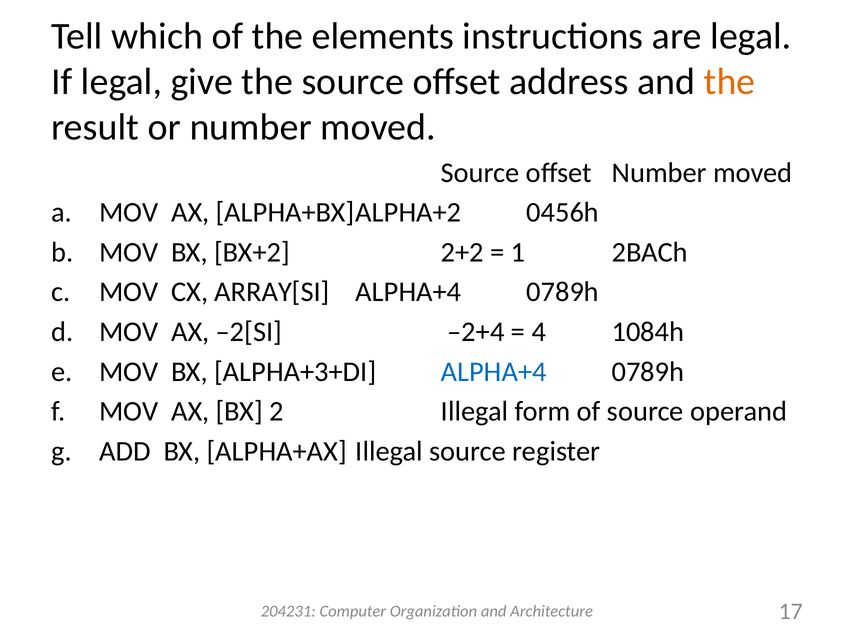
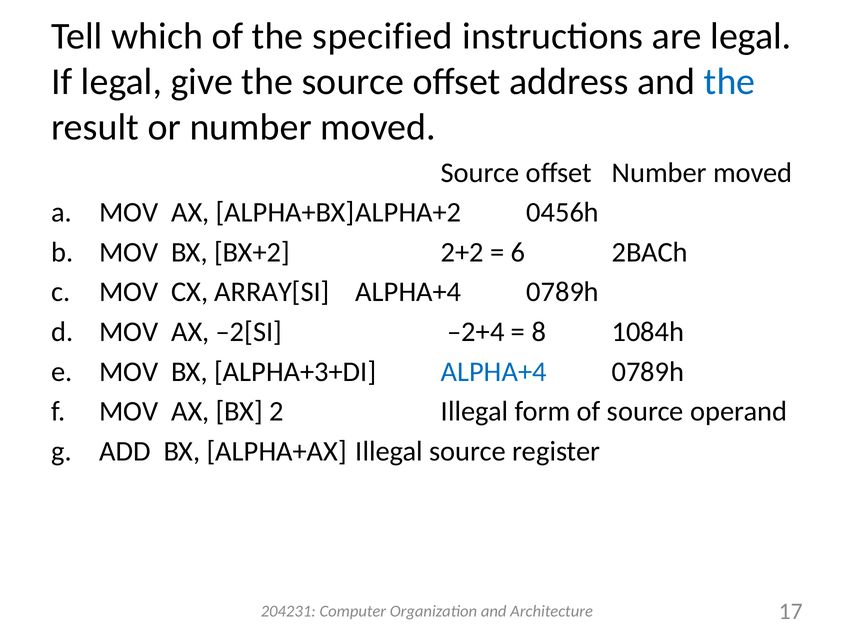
elements: elements -> specified (383, 36)
the colour: orange -> blue (730, 82)
1: 1 -> 6 (518, 252)
4: 4 -> 8 (539, 332)
